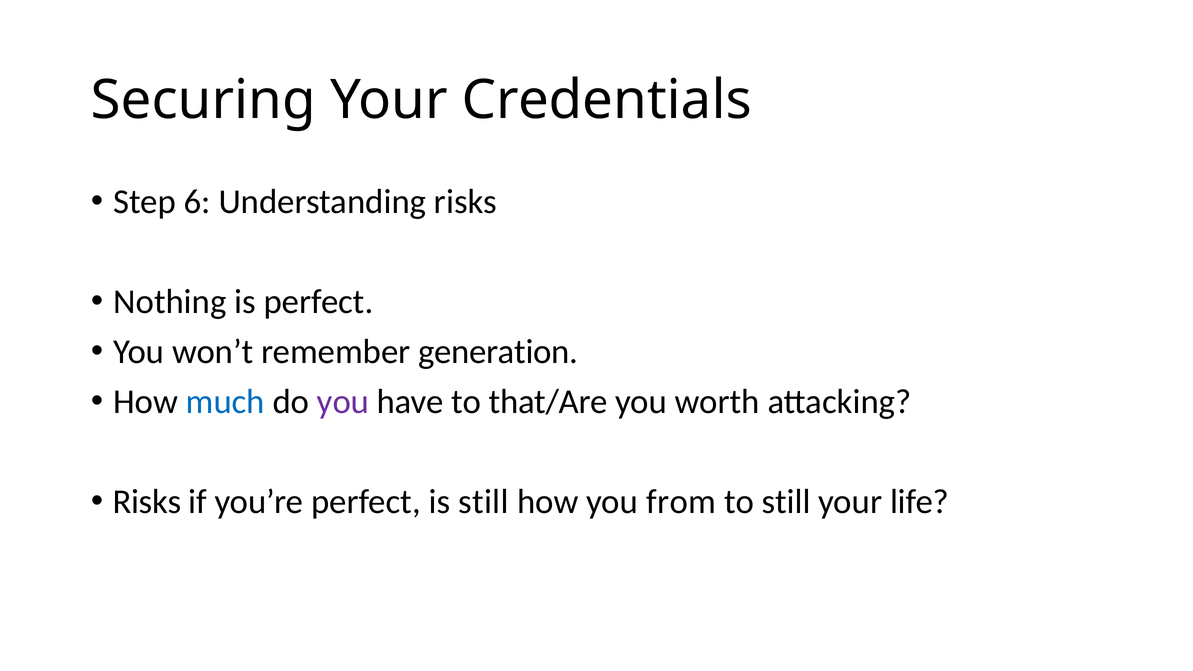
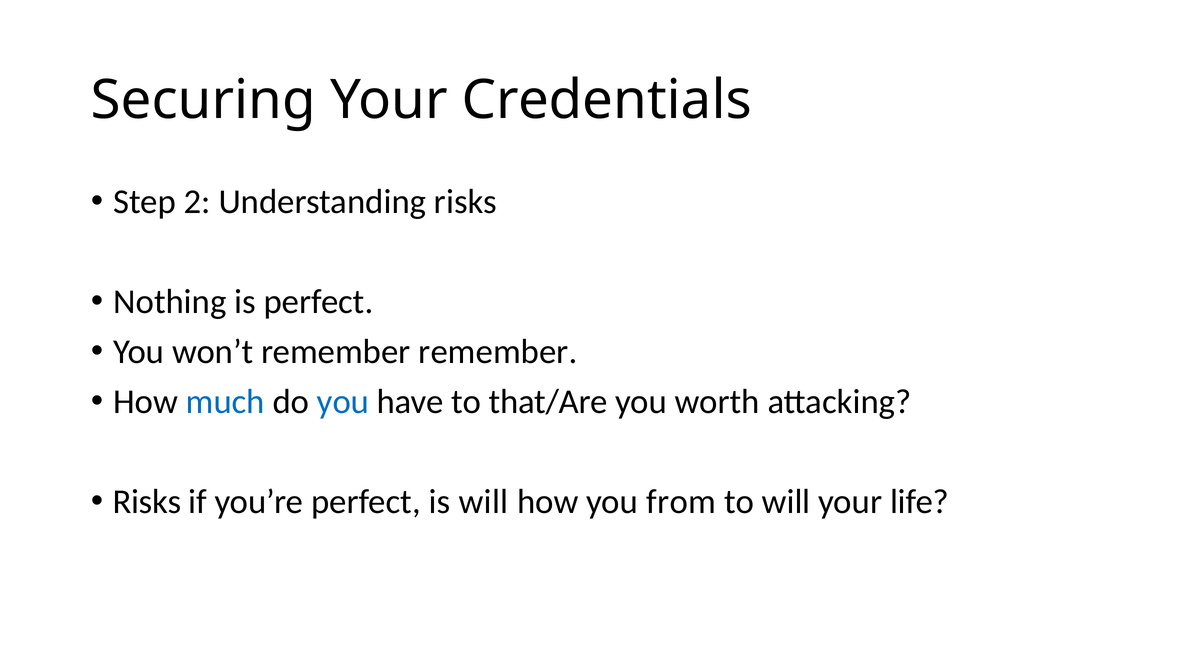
6: 6 -> 2 (197, 202)
remember generation: generation -> remember (498, 352)
you colour: purple -> blue (343, 402)
is still: still -> will (483, 502)
to still: still -> will (786, 502)
